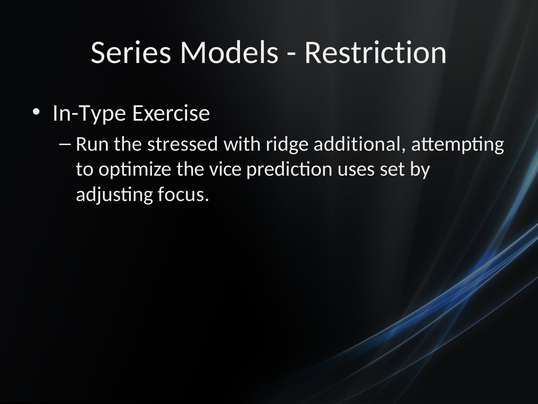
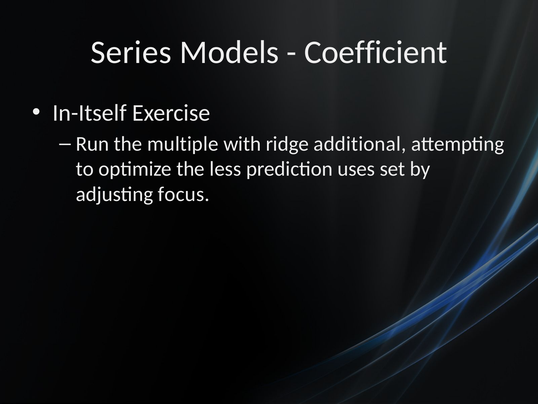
Restriction: Restriction -> Coefficient (376, 52)
In-Type: In-Type -> In-Itself (90, 113)
stressed: stressed -> multiple (183, 144)
vice: vice -> less (225, 169)
